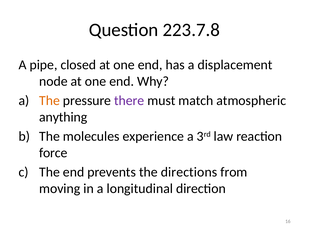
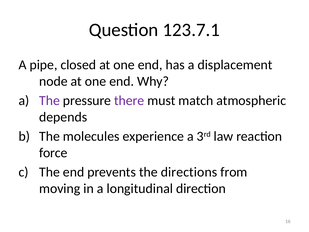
223.7.8: 223.7.8 -> 123.7.1 (191, 30)
The colour: orange -> purple (49, 101)
anything: anything -> depends (63, 117)
